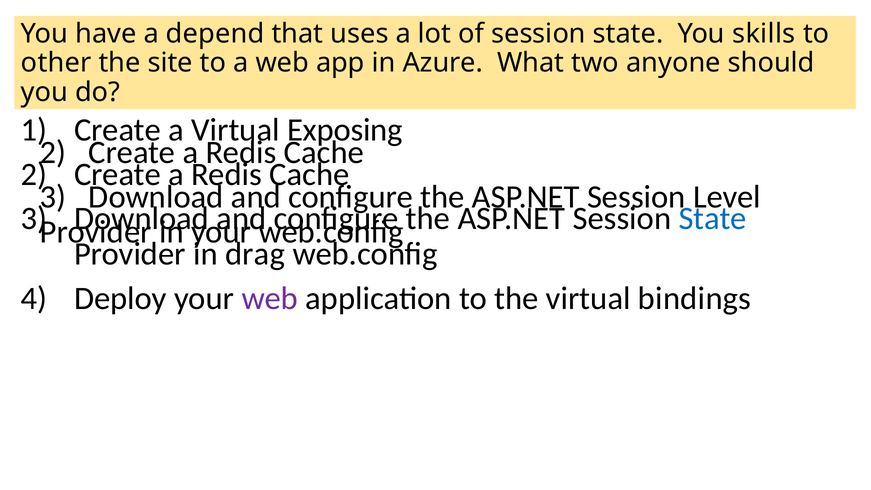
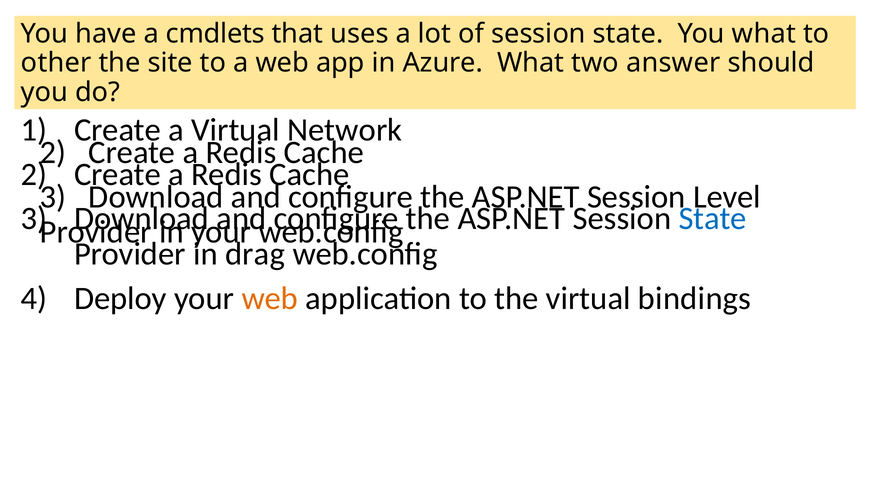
depend: depend -> cmdlets (215, 34)
You skills: skills -> what (764, 34)
anyone: anyone -> answer (673, 63)
Exposing: Exposing -> Network (345, 130)
web colour: purple -> orange (270, 298)
